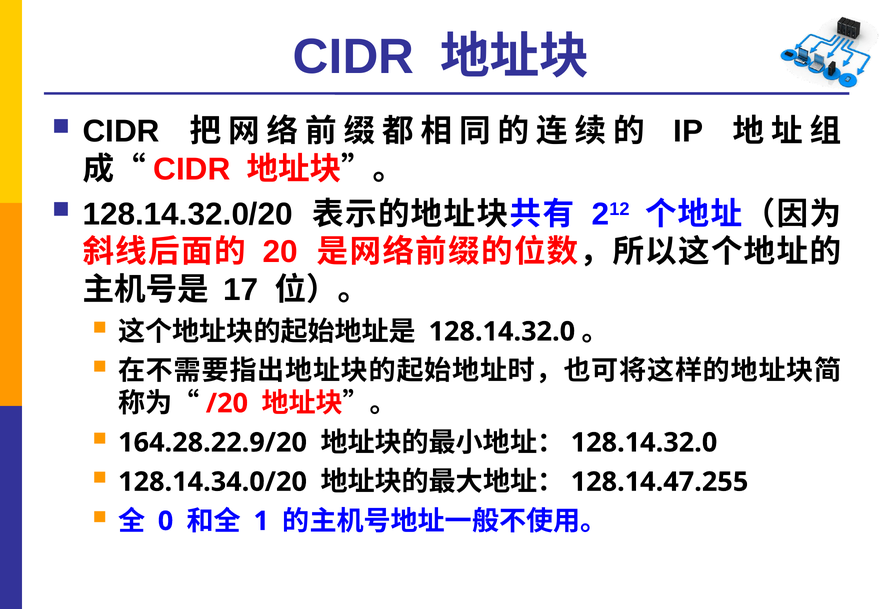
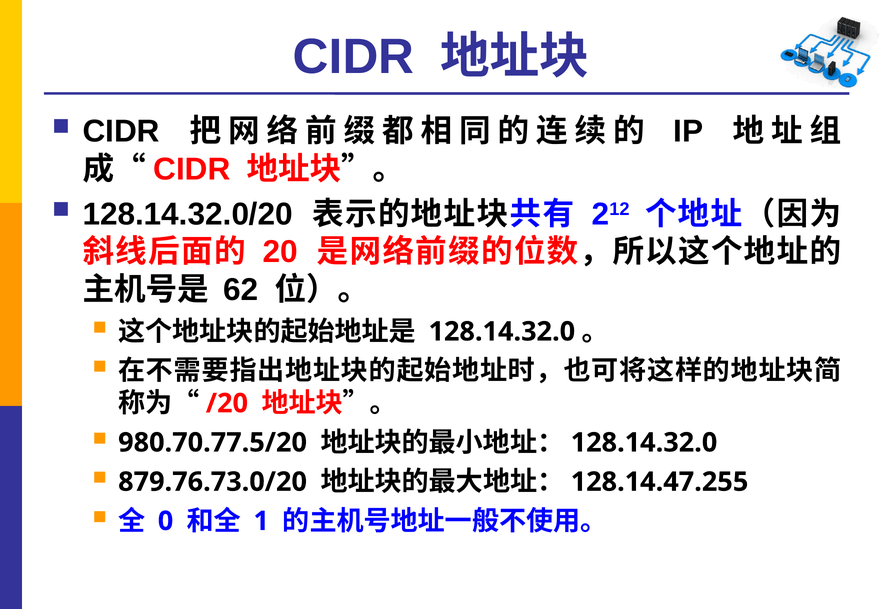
17: 17 -> 62 (241, 290)
164.28.22.9/20: 164.28.22.9/20 -> 980.70.77.5/20 (213, 443)
128.14.34.0/20: 128.14.34.0/20 -> 879.76.73.0/20 (213, 482)
